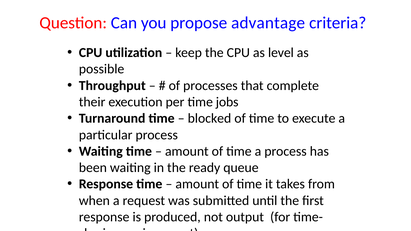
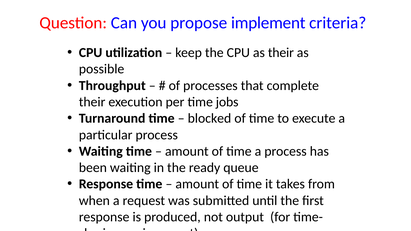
advantage: advantage -> implement (268, 23)
as level: level -> their (281, 53)
